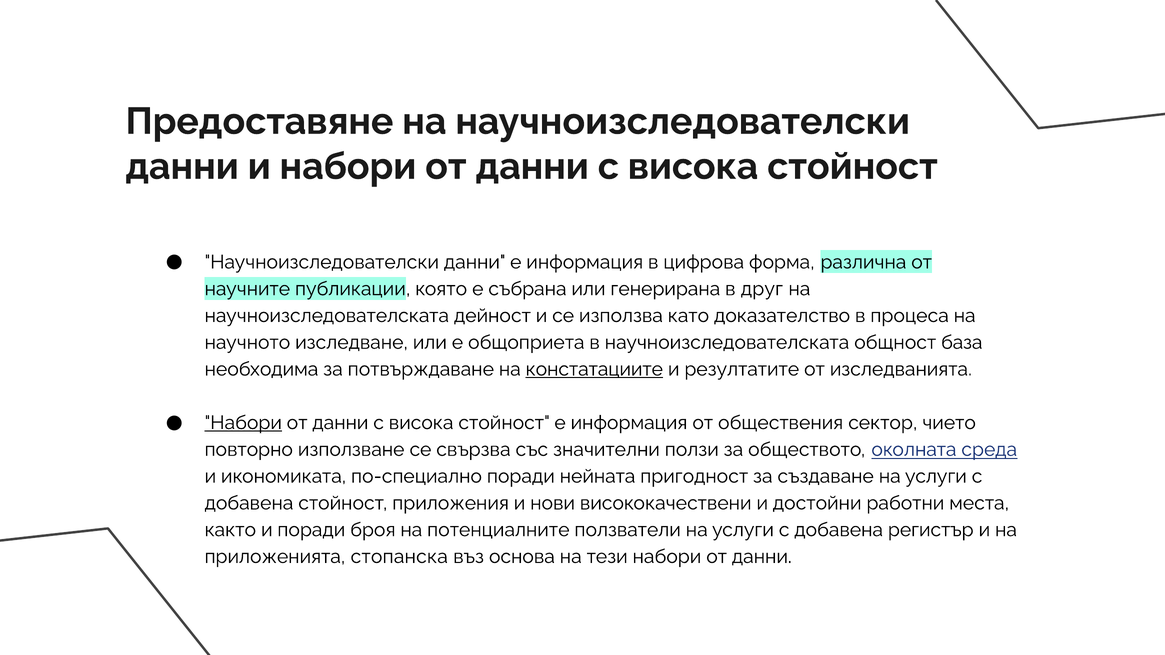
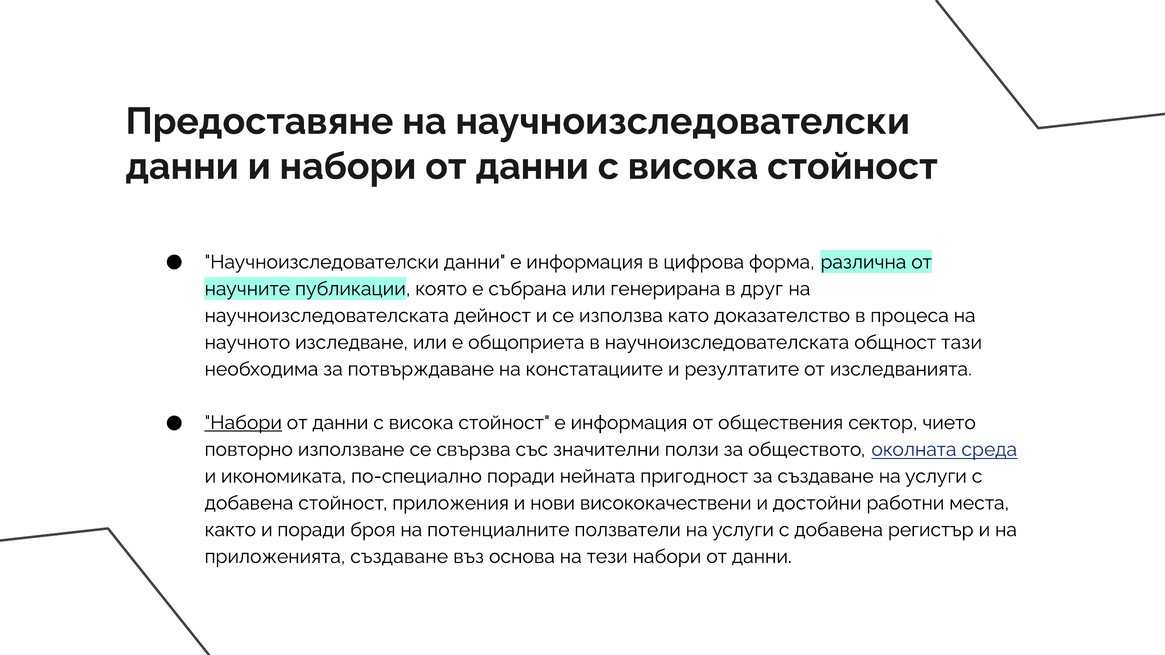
база: база -> тази (962, 343)
констатациите underline: present -> none (594, 369)
приложенията стопанска: стопанска -> създаване (399, 557)
